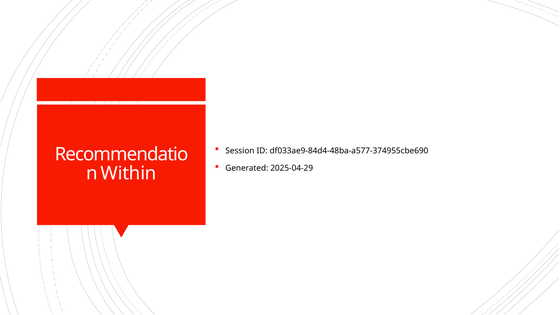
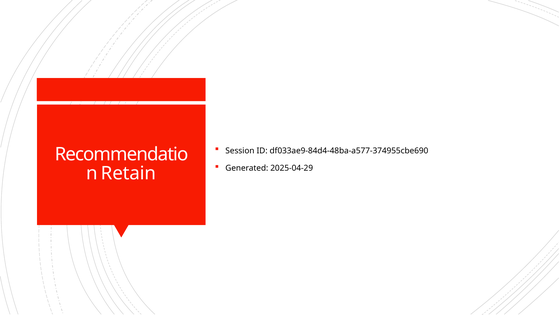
Within: Within -> Retain (129, 173)
